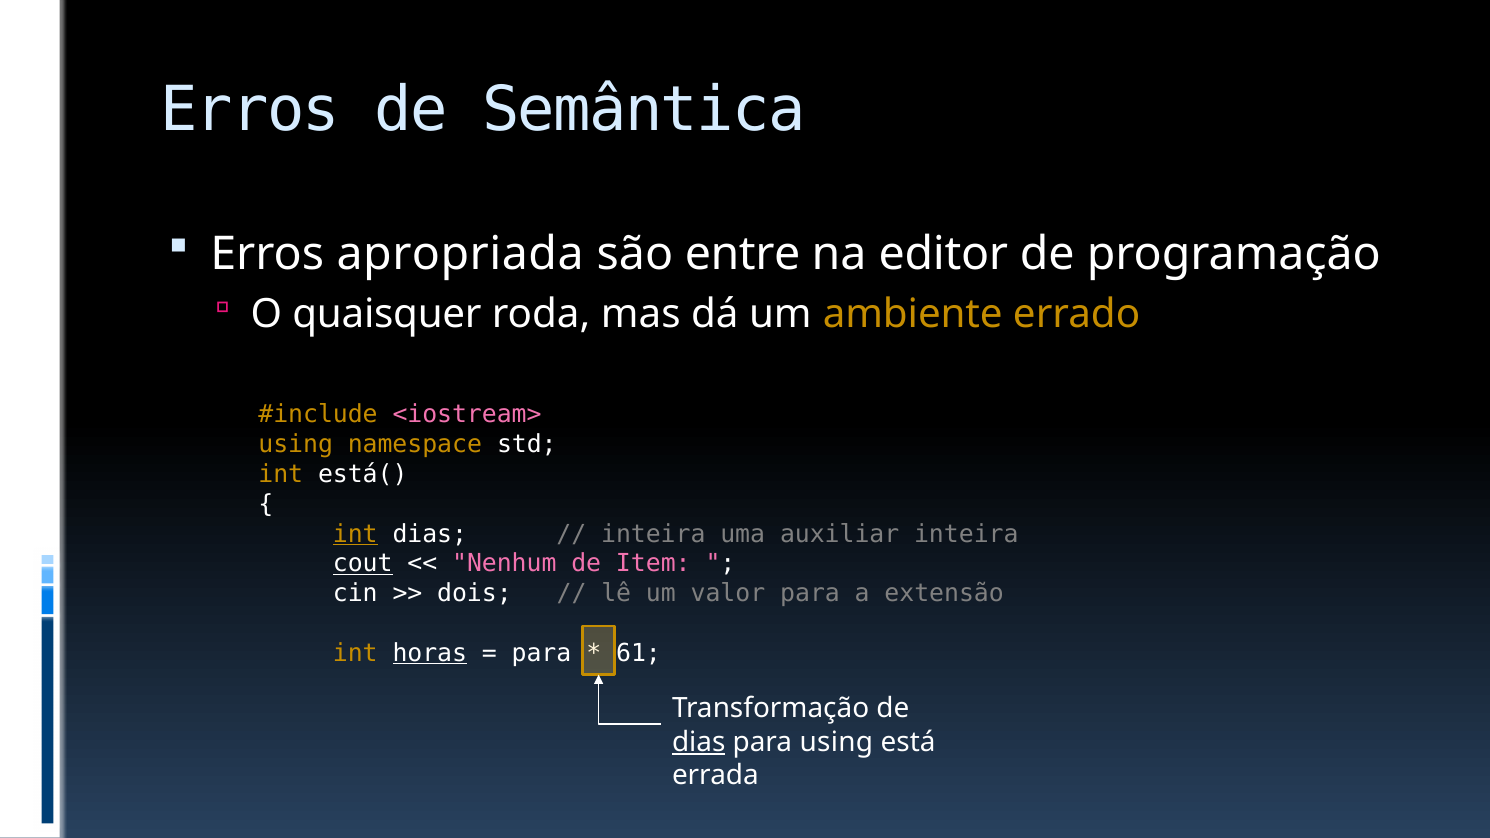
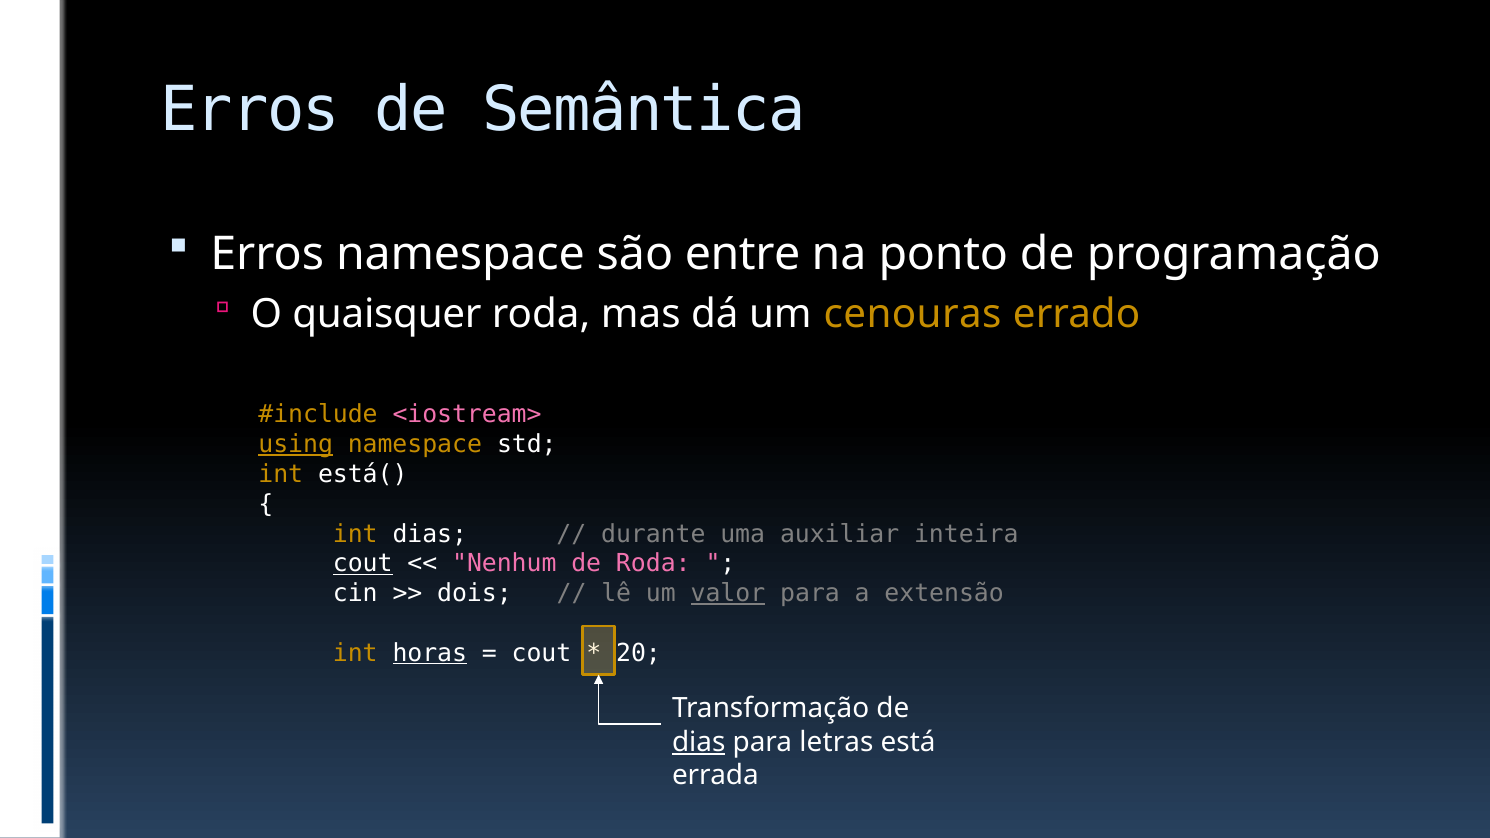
Erros apropriada: apropriada -> namespace (460, 255)
editor: editor -> ponto (943, 255)
ambiente: ambiente -> cenouras (913, 314)
using underline: none -> present (296, 445)
int underline: present -> none (355, 534)
inteira: inteira -> durante (653, 534)
de Item: Item -> Roda (653, 564)
valor underline: none -> present (728, 593)
para: para -> cout (542, 653)
61: 61 -> 20 (638, 653)
para using: using -> letras (836, 742)
